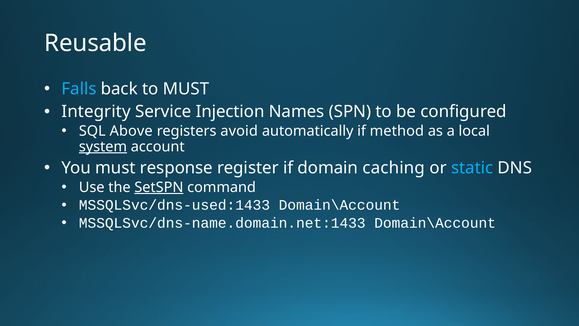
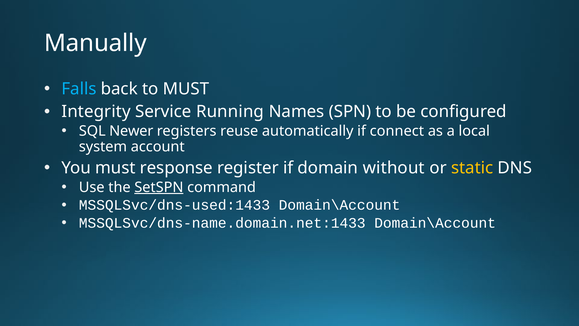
Reusable: Reusable -> Manually (95, 43)
Injection: Injection -> Running (230, 112)
Above: Above -> Newer (131, 131)
avoid: avoid -> reuse (239, 131)
method: method -> connect (397, 131)
system underline: present -> none (103, 146)
caching: caching -> without (394, 168)
static colour: light blue -> yellow (472, 168)
